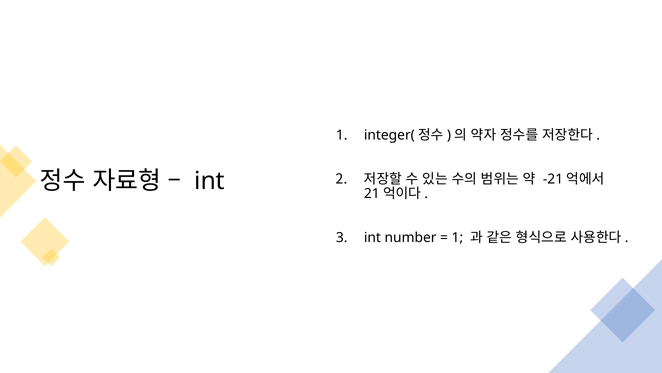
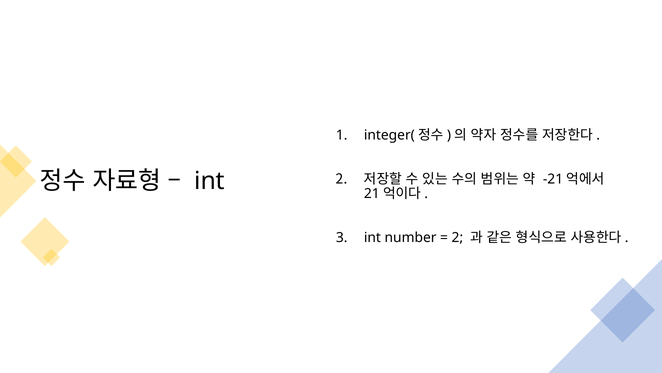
1: 1 -> 2 (457, 237)
